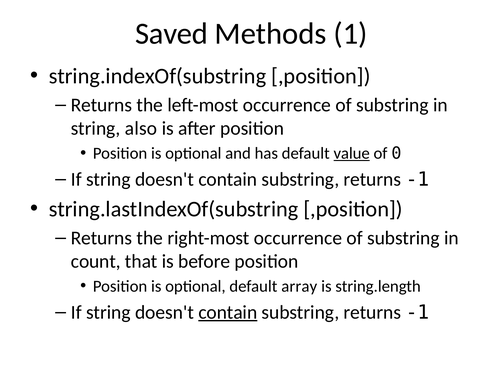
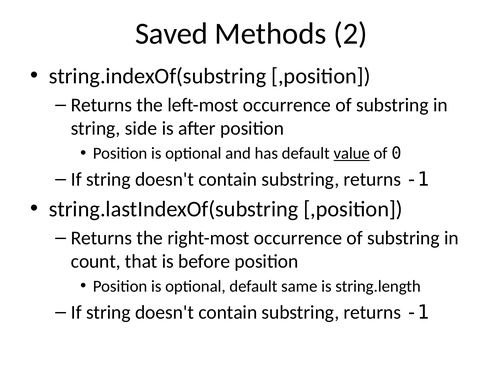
1: 1 -> 2 (351, 34)
also: also -> side (141, 128)
array: array -> same (299, 286)
contain underline: present -> none (228, 312)
